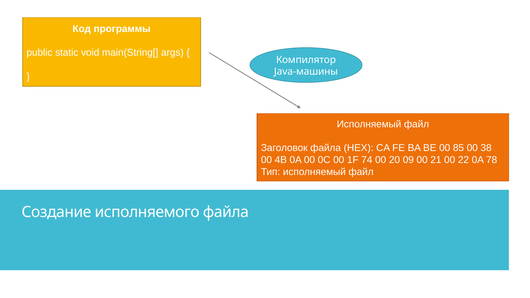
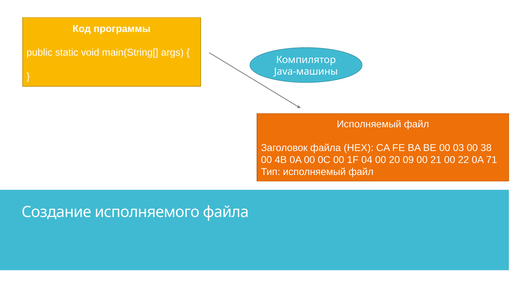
85: 85 -> 03 (458, 148)
74: 74 -> 04 (367, 160)
78: 78 -> 71 (492, 160)
